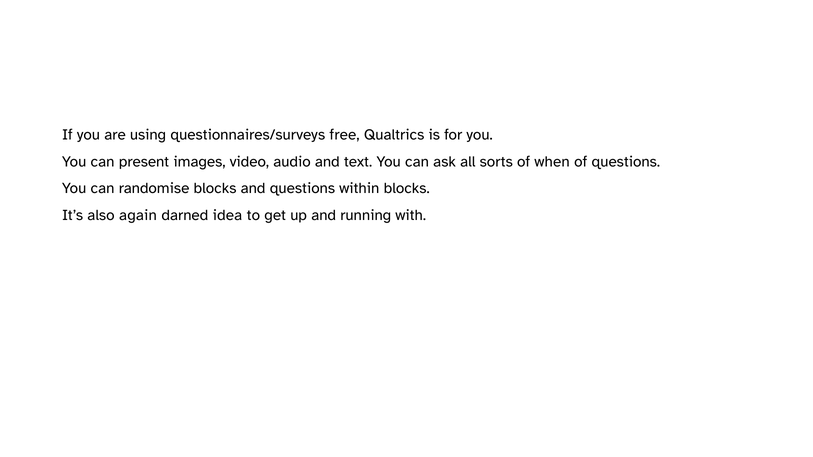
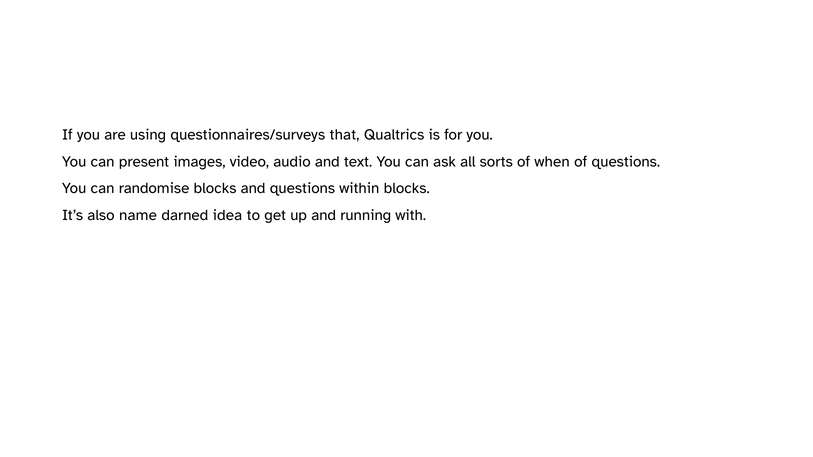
free: free -> that (345, 135)
again: again -> name (138, 215)
